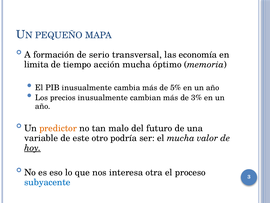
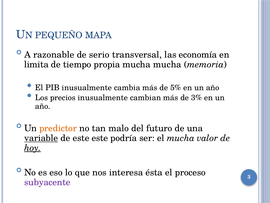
formación: formación -> razonable (54, 55)
acción: acción -> propia (107, 64)
mucha óptimo: óptimo -> mucha (167, 64)
variable underline: none -> present (41, 138)
este otro: otro -> este (100, 138)
otra: otra -> ésta (154, 172)
subyacente colour: blue -> purple (47, 182)
